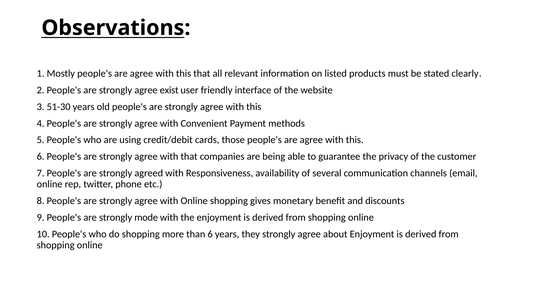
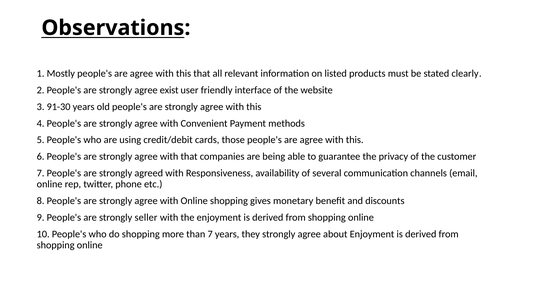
51-30: 51-30 -> 91-30 (59, 107)
mode: mode -> seller (146, 218)
than 6: 6 -> 7 (210, 234)
